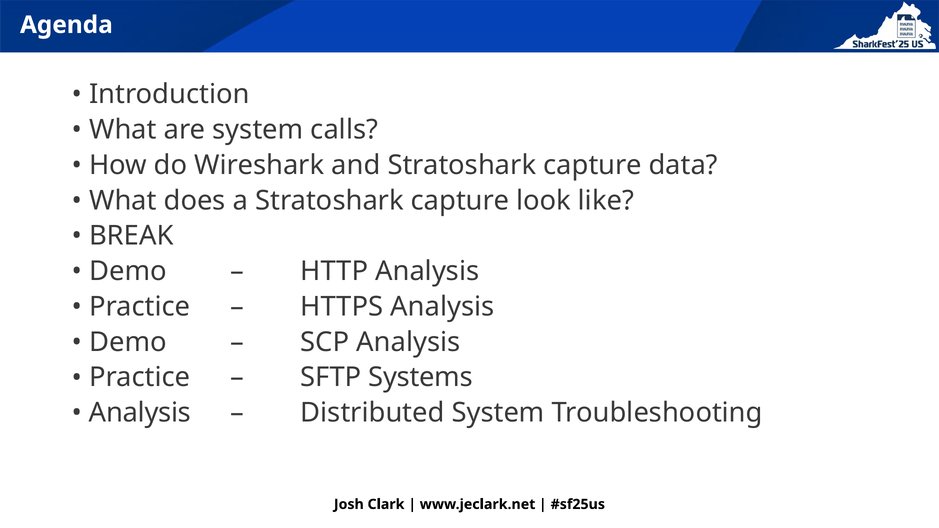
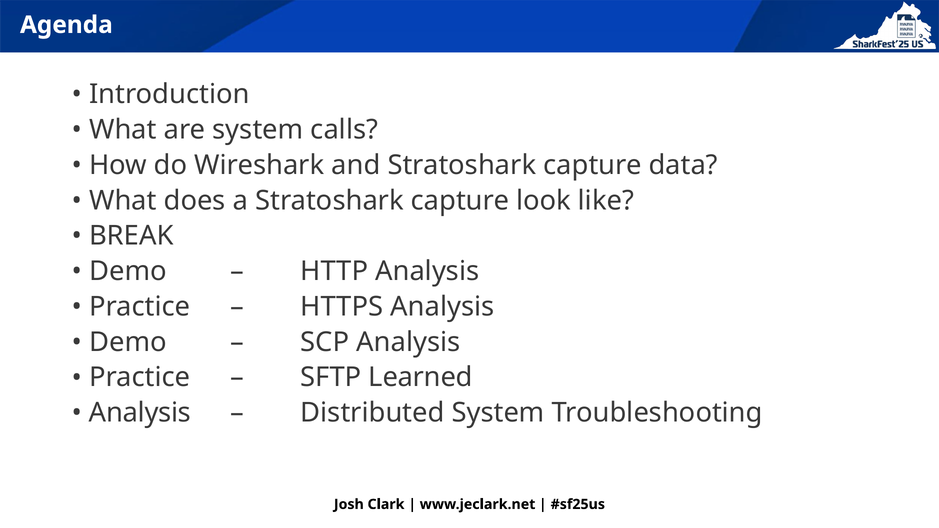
Systems: Systems -> Learned (421, 378)
